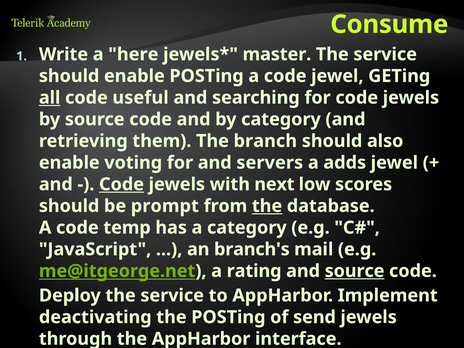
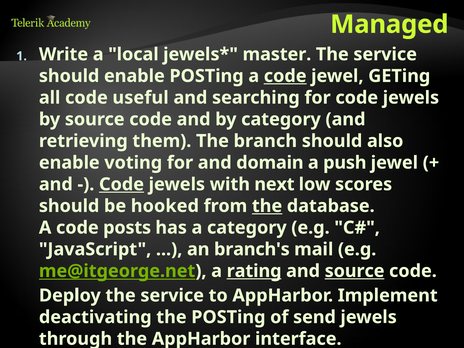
Consume: Consume -> Managed (389, 24)
here: here -> local (133, 54)
code underline: none -> present (285, 76)
all underline: present -> none (50, 98)
servers: servers -> domain (270, 163)
adds: adds -> push (345, 163)
prompt: prompt -> hooked (165, 206)
temp: temp -> posts (127, 228)
rating underline: none -> present (254, 271)
